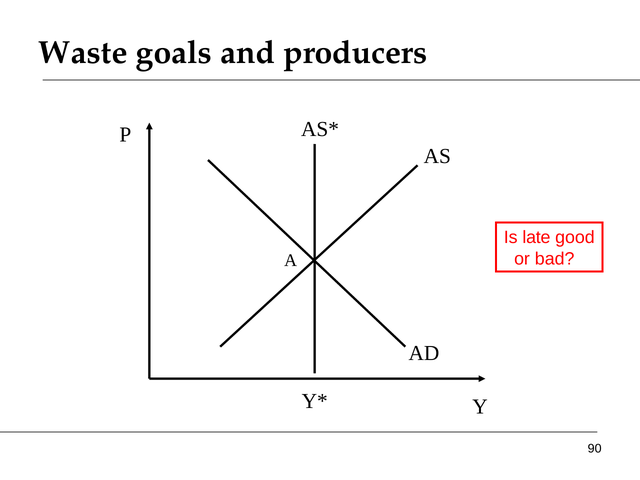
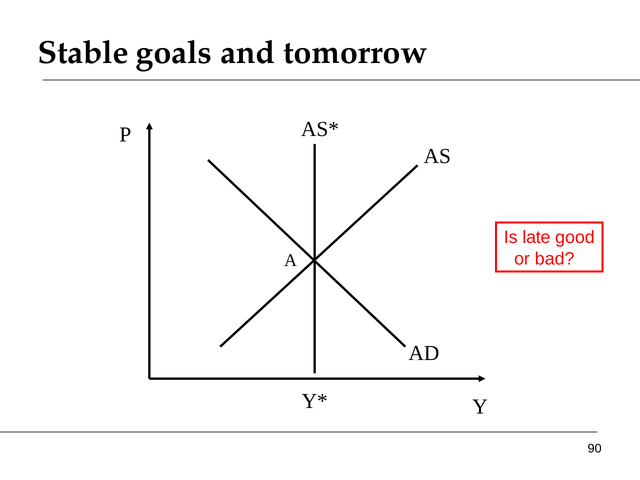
Waste: Waste -> Stable (83, 53)
producers: producers -> tomorrow (355, 53)
